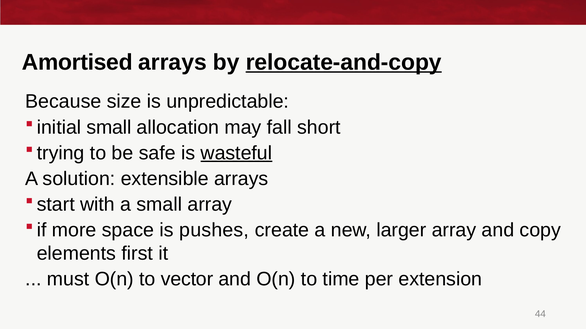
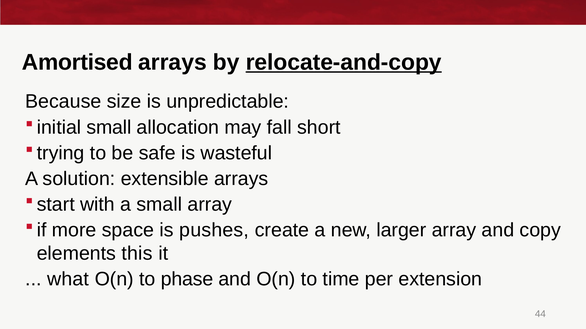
wasteful underline: present -> none (236, 153)
first: first -> this (137, 254)
must: must -> what (68, 280)
vector: vector -> phase (187, 280)
